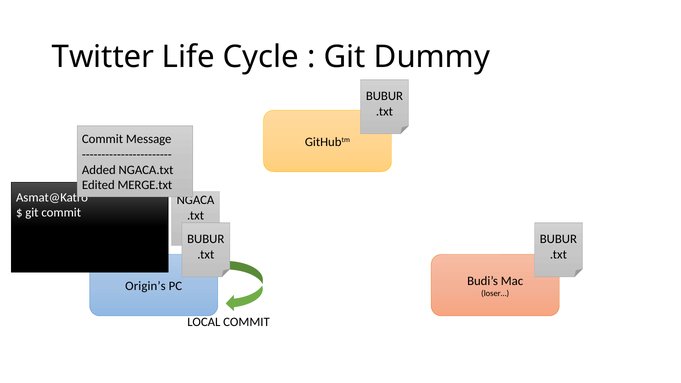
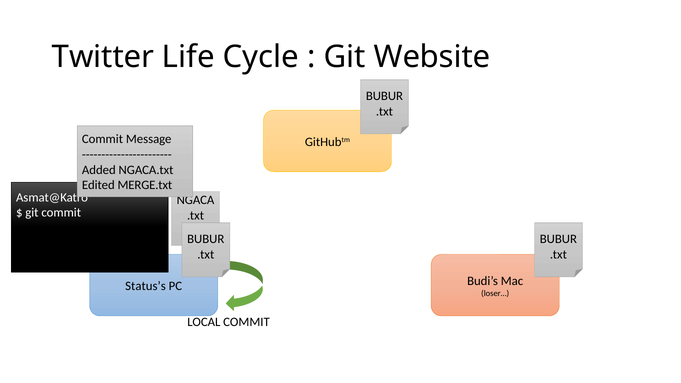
Dummy: Dummy -> Website (432, 57)
Origin’s: Origin’s -> Status’s (146, 286)
